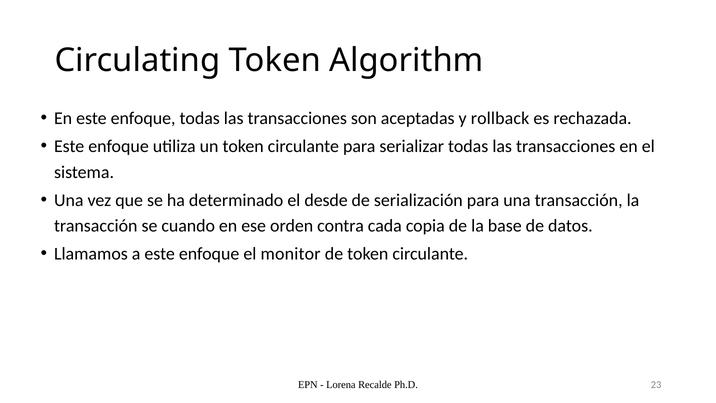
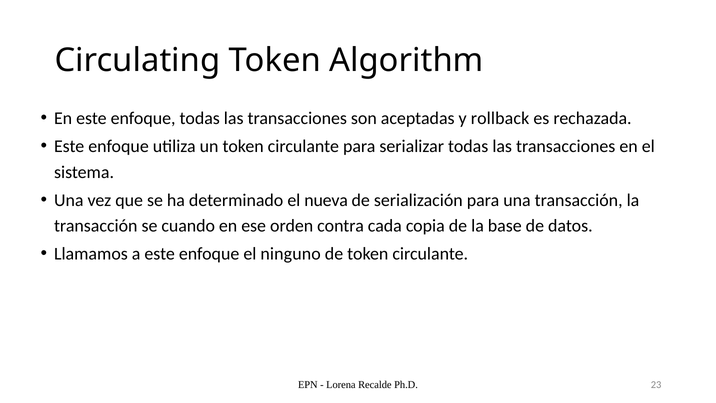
desde: desde -> nueva (326, 200)
monitor: monitor -> ninguno (291, 254)
